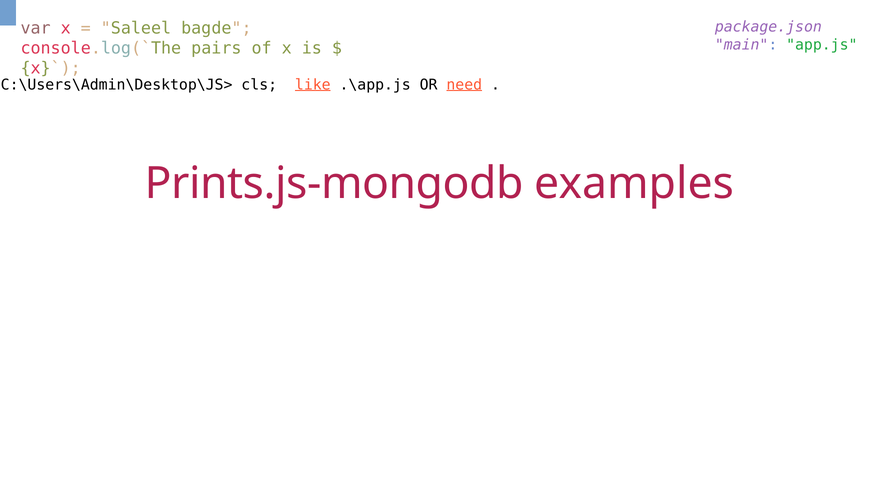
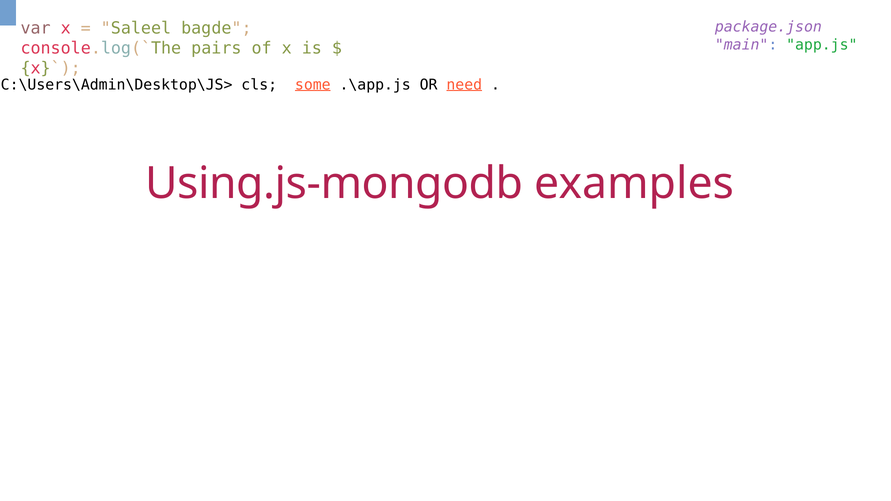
like: like -> some (313, 85)
Prints.js-mongodb: Prints.js-mongodb -> Using.js-mongodb (334, 183)
